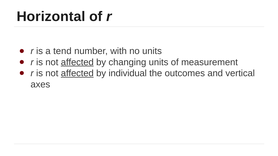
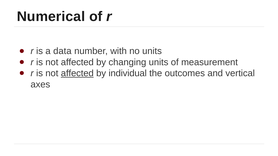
Horizontal: Horizontal -> Numerical (51, 17)
tend: tend -> data (62, 51)
affected underline: present -> none (77, 62)
